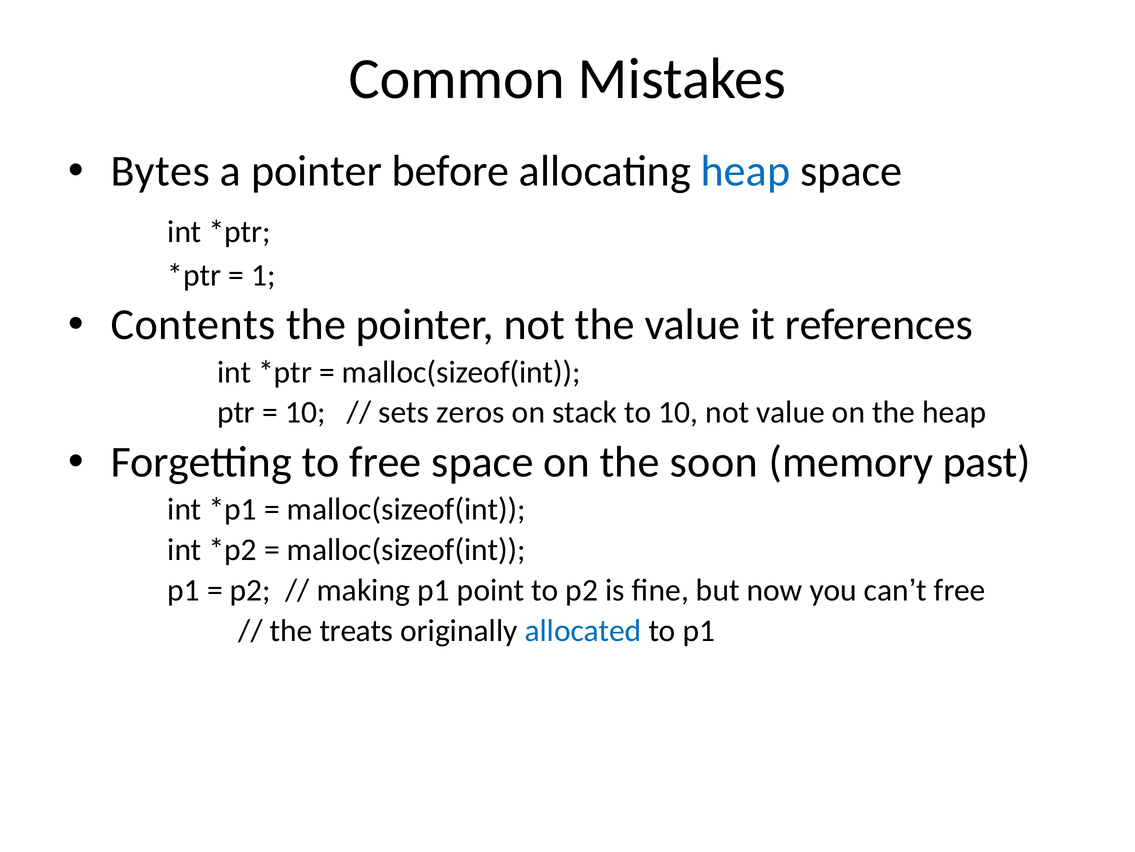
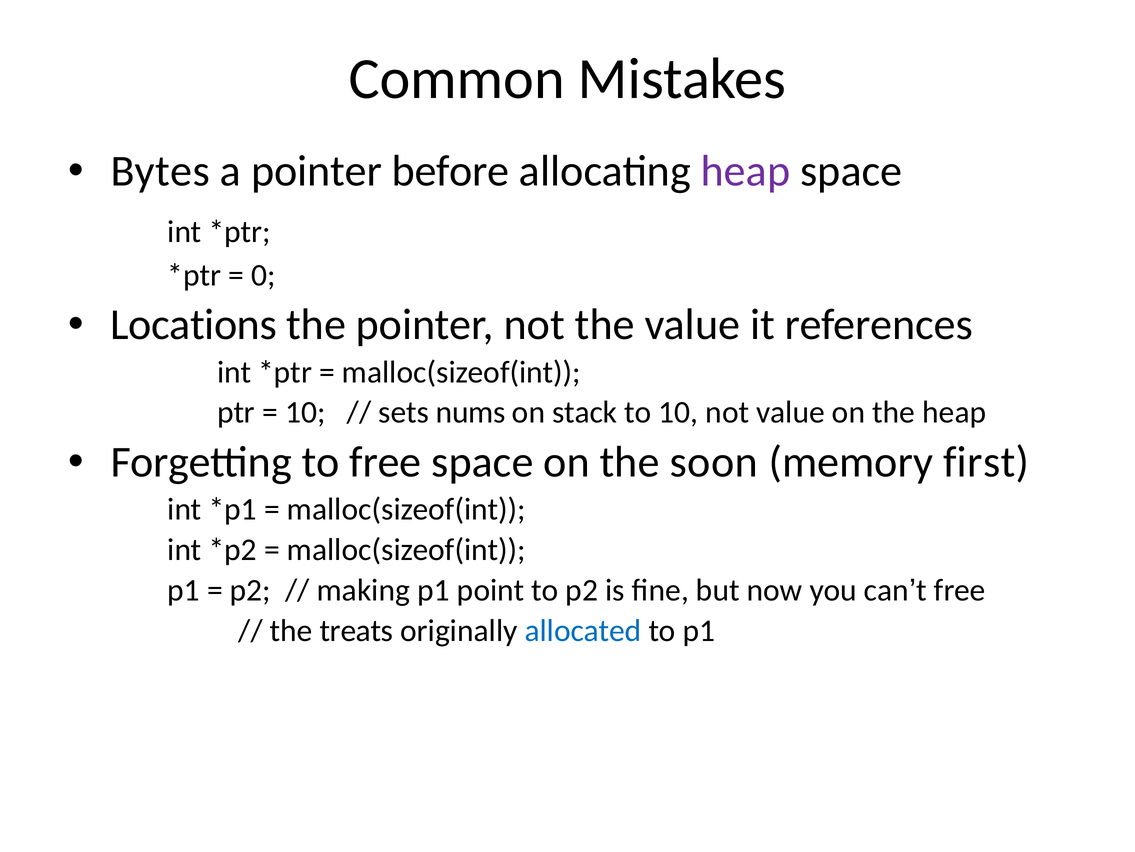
heap colour: blue -> purple (746, 171)
1: 1 -> 0 (263, 275)
Contents: Contents -> Locations (194, 325)
zeros: zeros -> nums (471, 412)
past: past -> first (986, 462)
